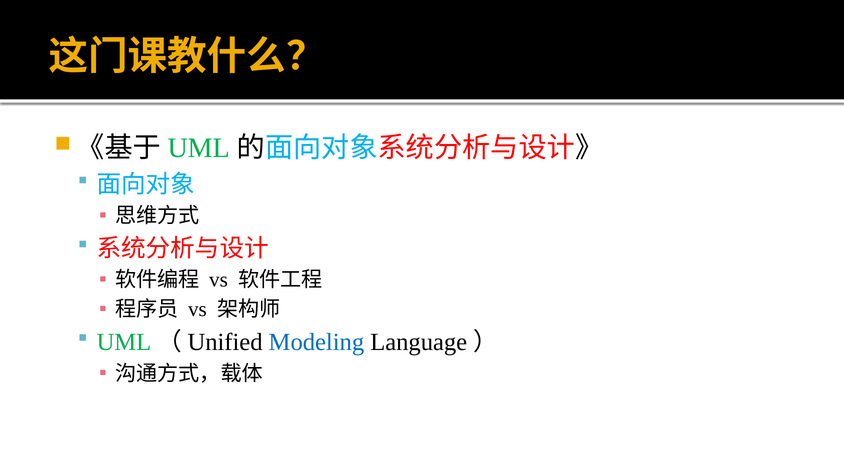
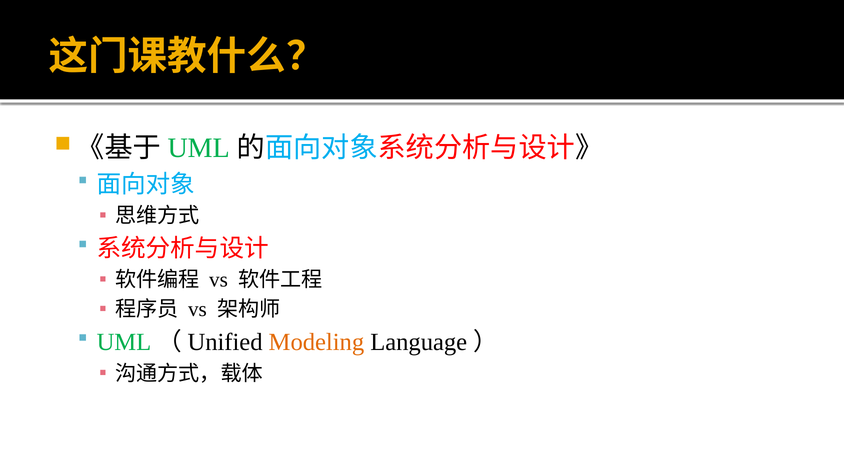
Modeling colour: blue -> orange (316, 342)
